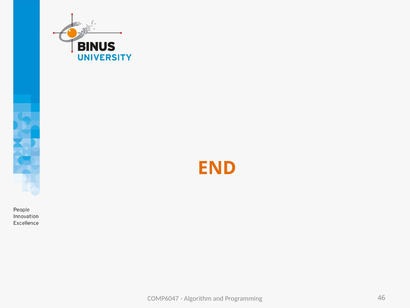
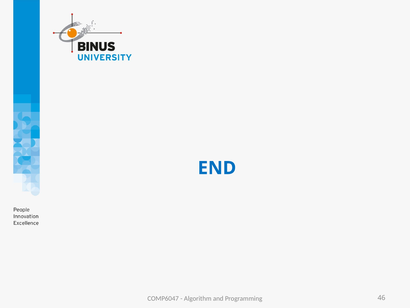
END colour: orange -> blue (217, 168)
